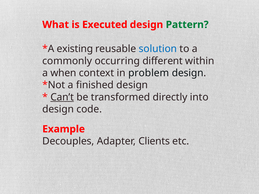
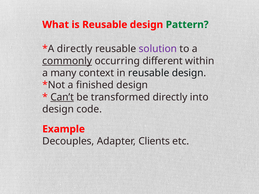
is Executed: Executed -> Reusable (105, 25)
existing: existing -> directly (75, 49)
solution colour: blue -> purple (158, 49)
commonly underline: none -> present (67, 61)
when: when -> many (63, 73)
in problem: problem -> reusable (149, 73)
